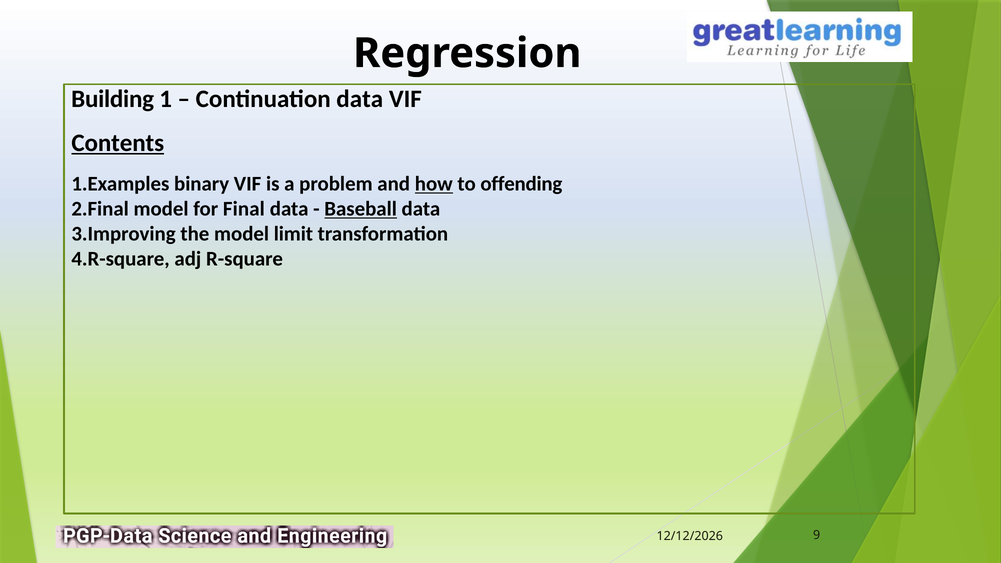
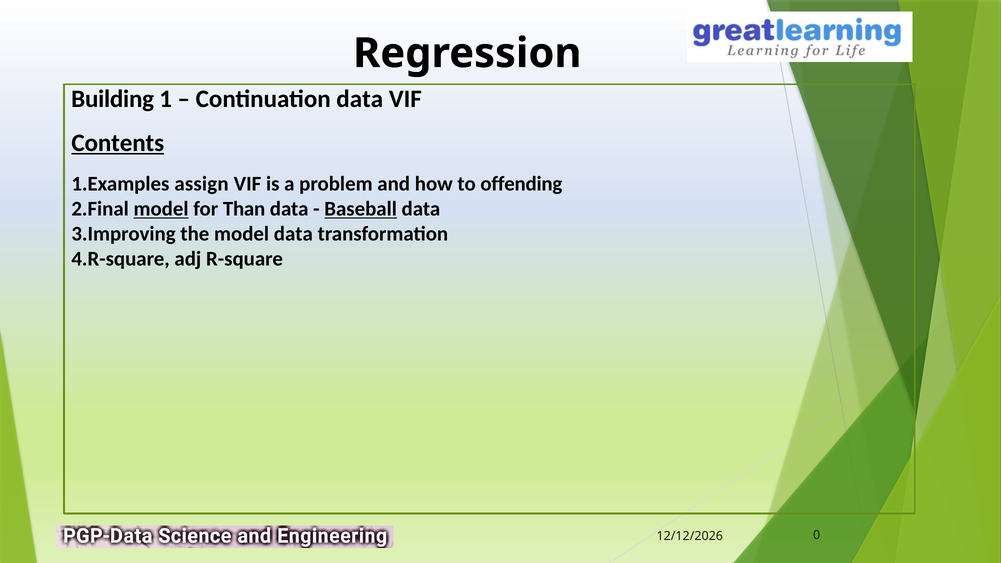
binary: binary -> assign (201, 184)
how underline: present -> none (434, 184)
model underline: none -> present (161, 209)
Final: Final -> Than (244, 209)
model limit: limit -> data (293, 234)
9: 9 -> 0 (817, 535)
